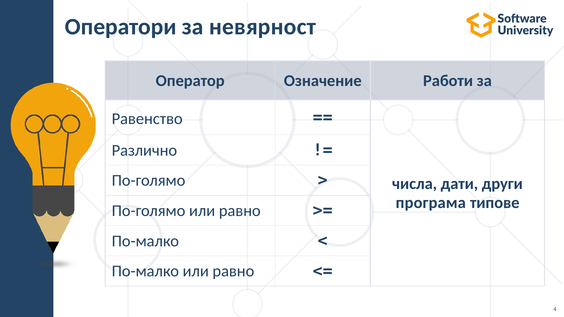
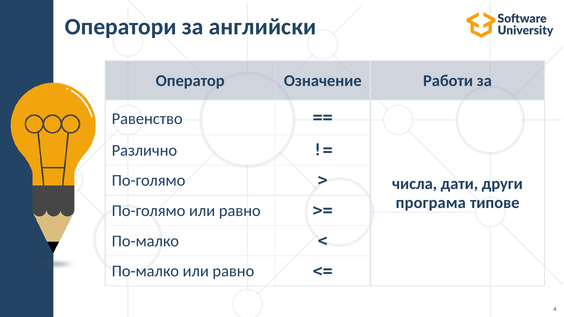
невярност: невярност -> английски (262, 27)
